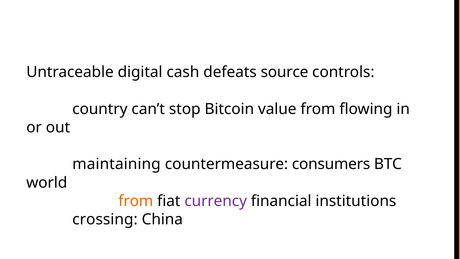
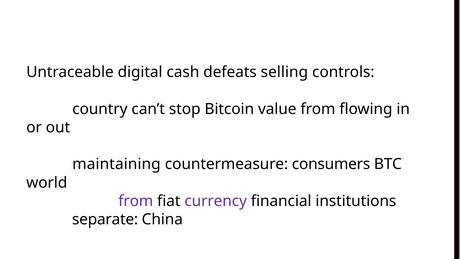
source: source -> selling (284, 72)
from colour: orange -> purple (136, 201)
crossing: crossing -> separate (105, 219)
